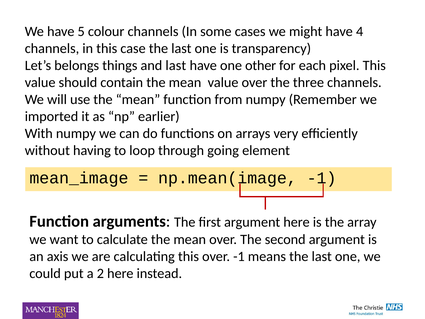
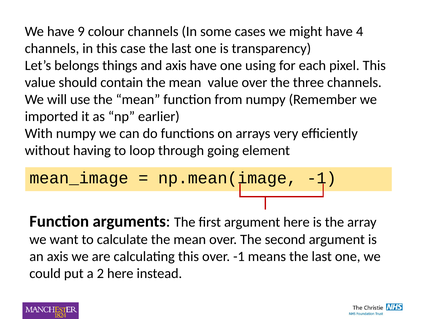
5: 5 -> 9 (81, 31)
and last: last -> axis (176, 65)
other: other -> using (261, 65)
